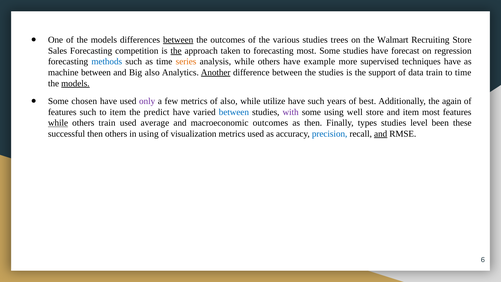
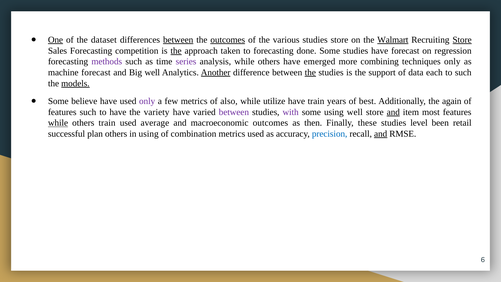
One underline: none -> present (56, 40)
of the models: models -> dataset (104, 40)
outcomes underline: none -> present (228, 40)
studies trees: trees -> store (340, 40)
Walmart underline: none -> present (393, 40)
Store underline: none -> present (462, 40)
forecasting most: most -> done (307, 51)
methods colour: blue -> purple (107, 62)
series colour: orange -> purple (186, 62)
example: example -> emerged (320, 62)
supervised: supervised -> combining (380, 62)
techniques have: have -> only (452, 62)
machine between: between -> forecast (96, 72)
Big also: also -> well (152, 72)
the underline: none -> present (310, 72)
data train: train -> each (434, 72)
to time: time -> such (463, 72)
chosen: chosen -> believe (84, 101)
have such: such -> train (316, 101)
to item: item -> have (118, 112)
predict: predict -> variety (157, 112)
between colour: blue -> purple (234, 112)
and underline: none -> present (393, 112)
types: types -> these (367, 123)
these: these -> retail (462, 123)
successful then: then -> plan (95, 134)
visualization: visualization -> combination (194, 134)
